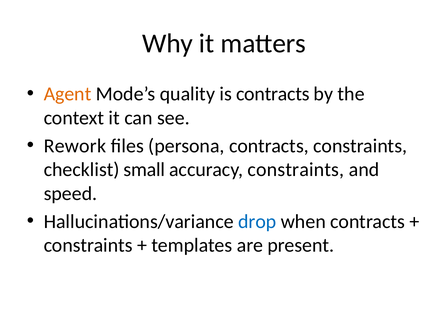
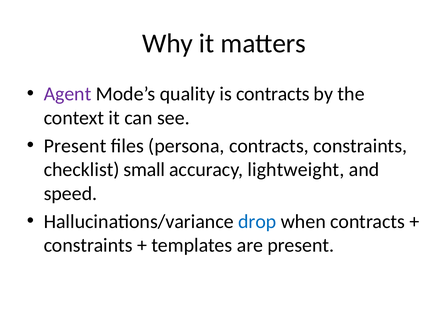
Agent colour: orange -> purple (68, 94)
Rework: Rework -> Present (75, 146)
accuracy constraints: constraints -> lightweight (296, 170)
